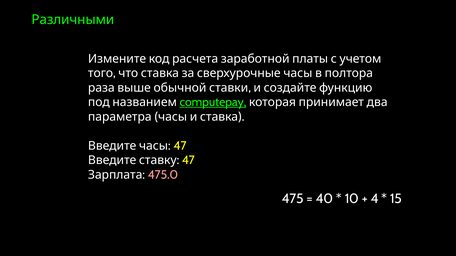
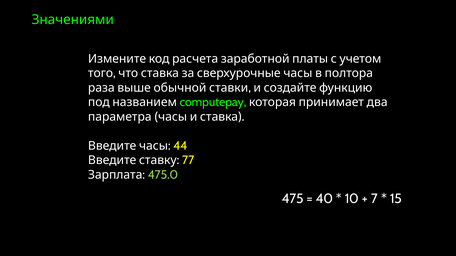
Различными: Различными -> Значениями (73, 20)
computepay underline: present -> none (213, 102)
47: 47 -> 44 (180, 146)
47: 47 -> 77 (188, 161)
475.0 colour: pink -> light green (163, 175)
4: 4 -> 7 (374, 199)
